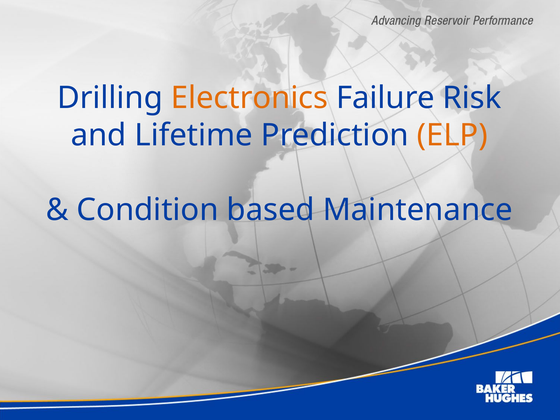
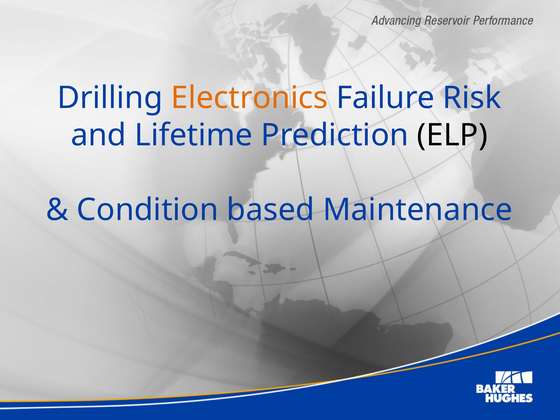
ELP colour: orange -> black (452, 135)
